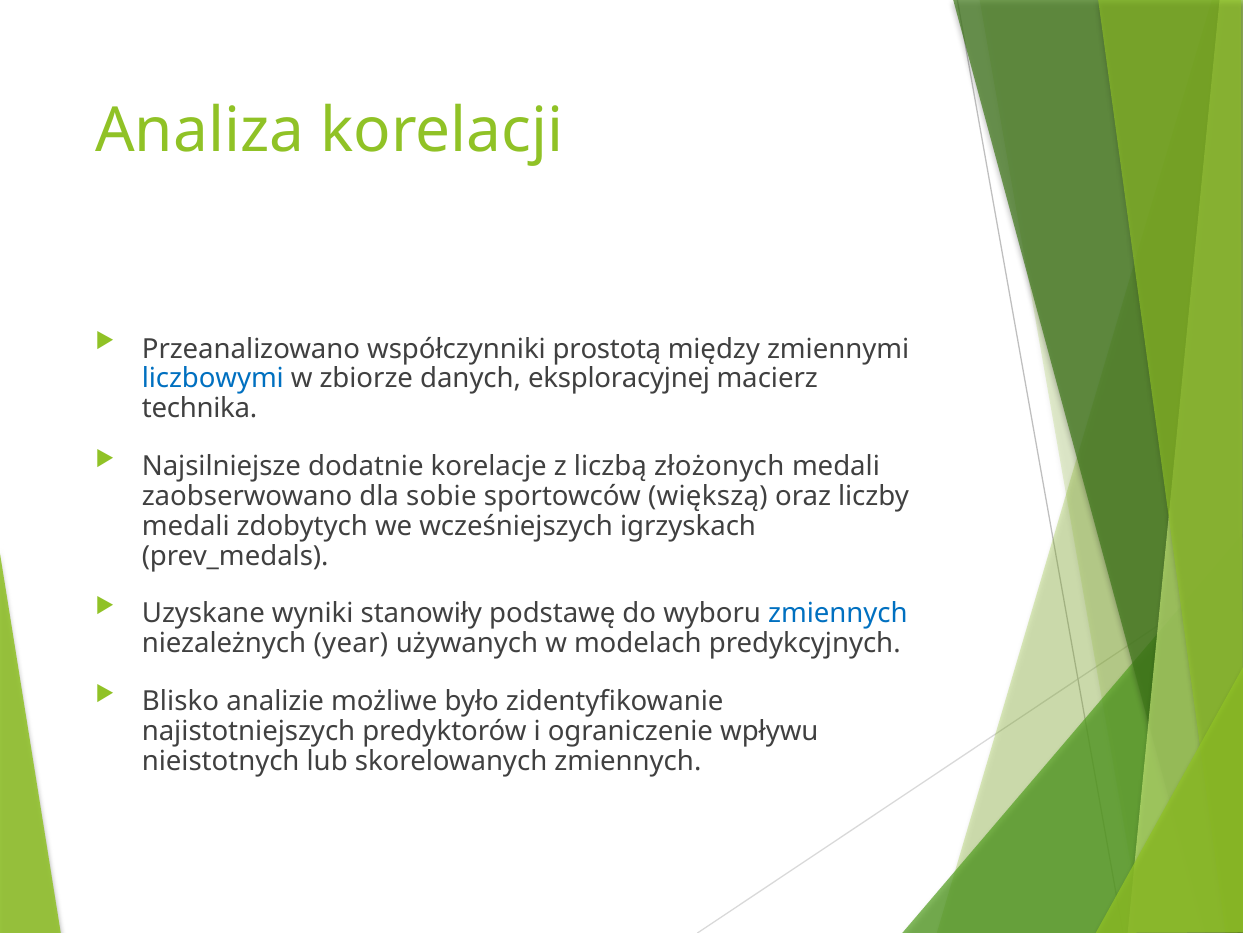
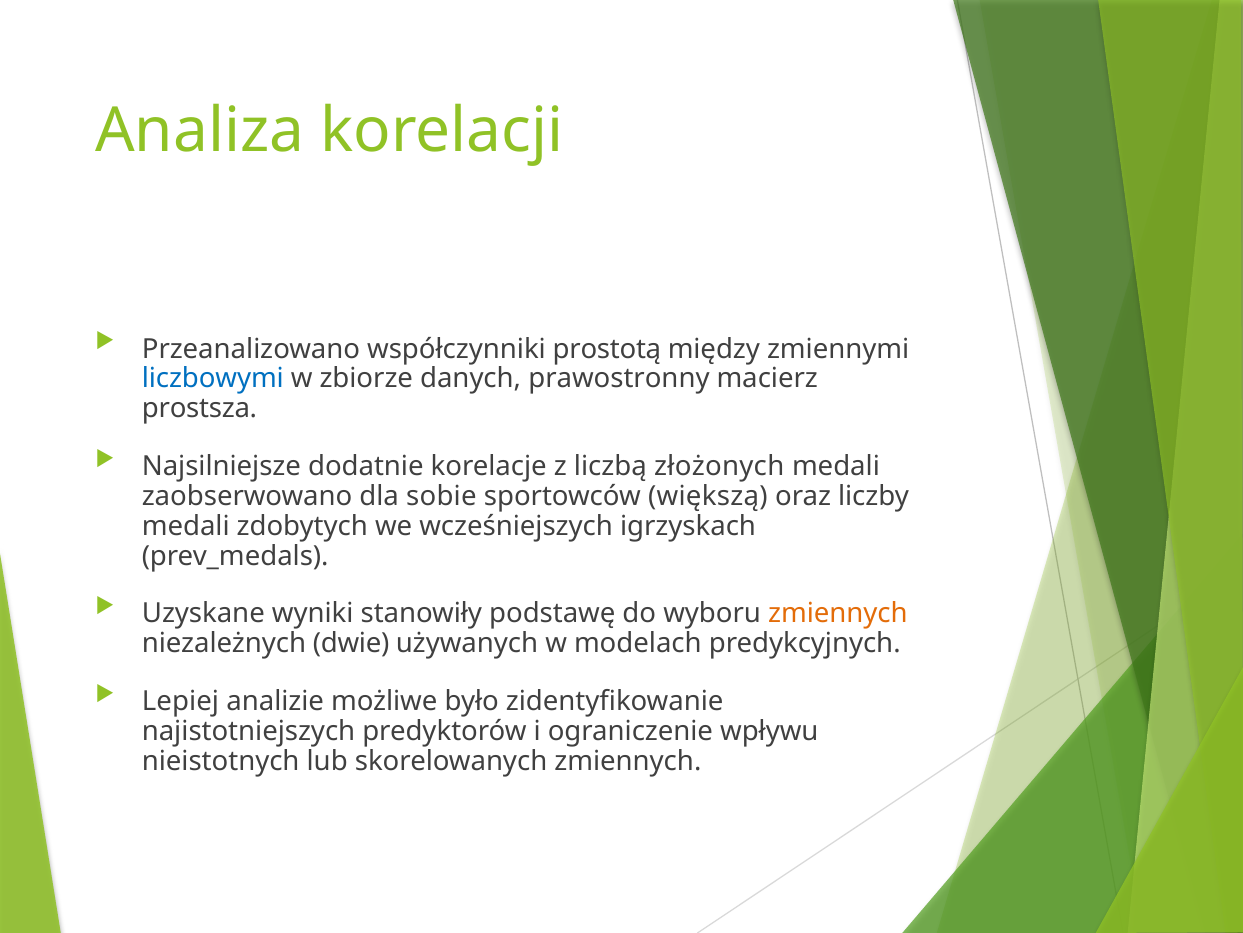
eksploracyjnej: eksploracyjnej -> prawostronny (619, 379)
technika: technika -> prostsza (200, 408)
zmiennych colour: blue -> orange (838, 613)
year: year -> dwie (351, 643)
Blisko: Blisko -> Lepiej (181, 701)
